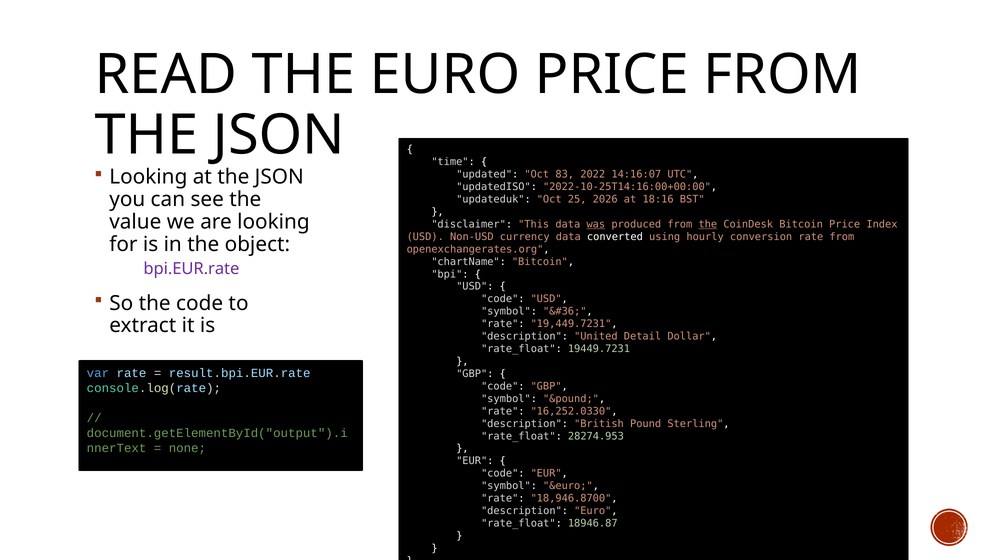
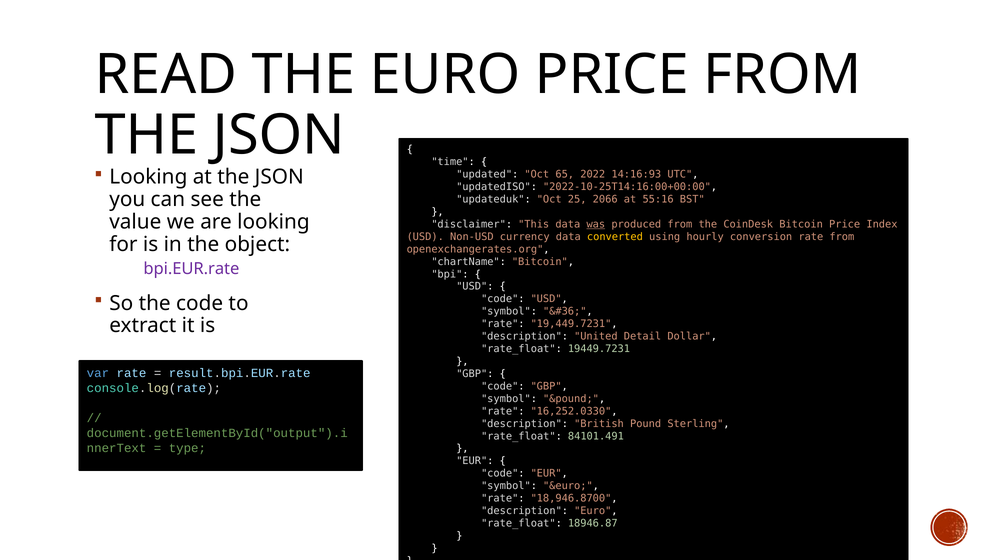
83: 83 -> 65 (565, 174)
14:16:07: 14:16:07 -> 14:16:93 (636, 174)
2026: 2026 -> 2066 (605, 199)
18:16: 18:16 -> 55:16 (658, 199)
the underline: present -> none (708, 224)
converted colour: white -> yellow (615, 237)
28274.953: 28274.953 -> 84101.491 (596, 436)
none: none -> type (187, 448)
